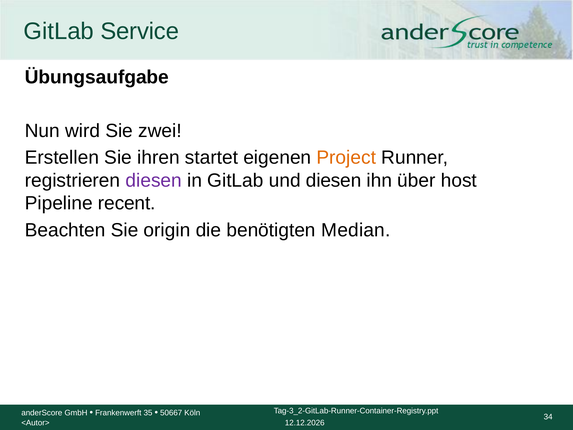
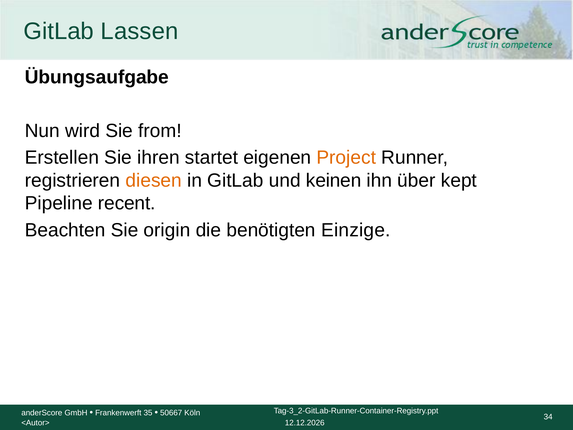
Service: Service -> Lassen (140, 31)
zwei: zwei -> from (160, 131)
diesen colour: purple -> orange (154, 180)
und diesen: diesen -> keinen (334, 180)
host: host -> kept (459, 180)
Median: Median -> Einzige (356, 230)
